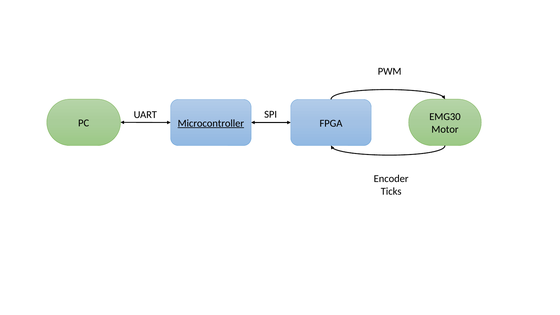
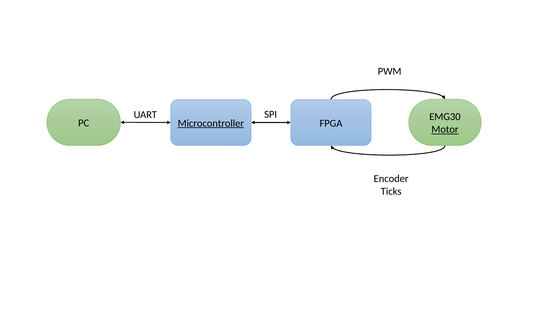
Motor underline: none -> present (445, 129)
